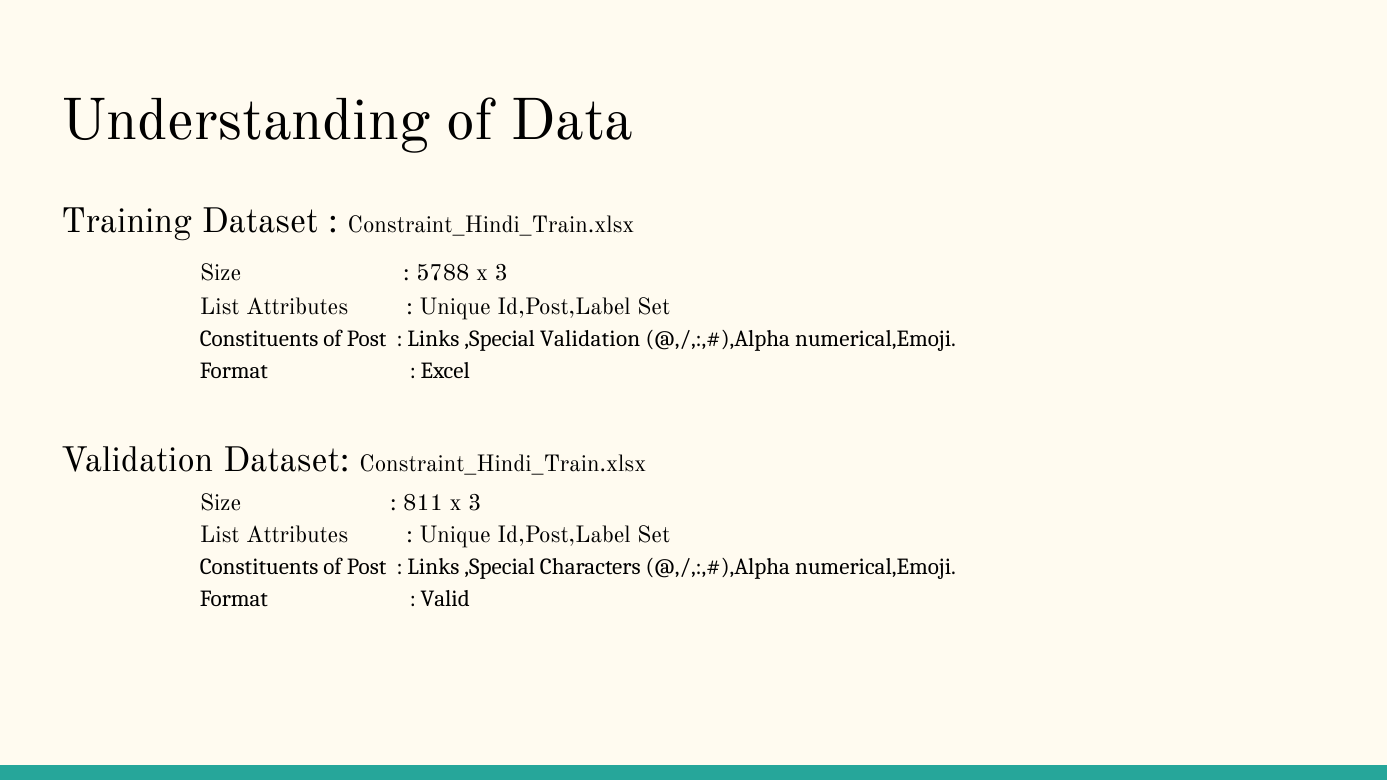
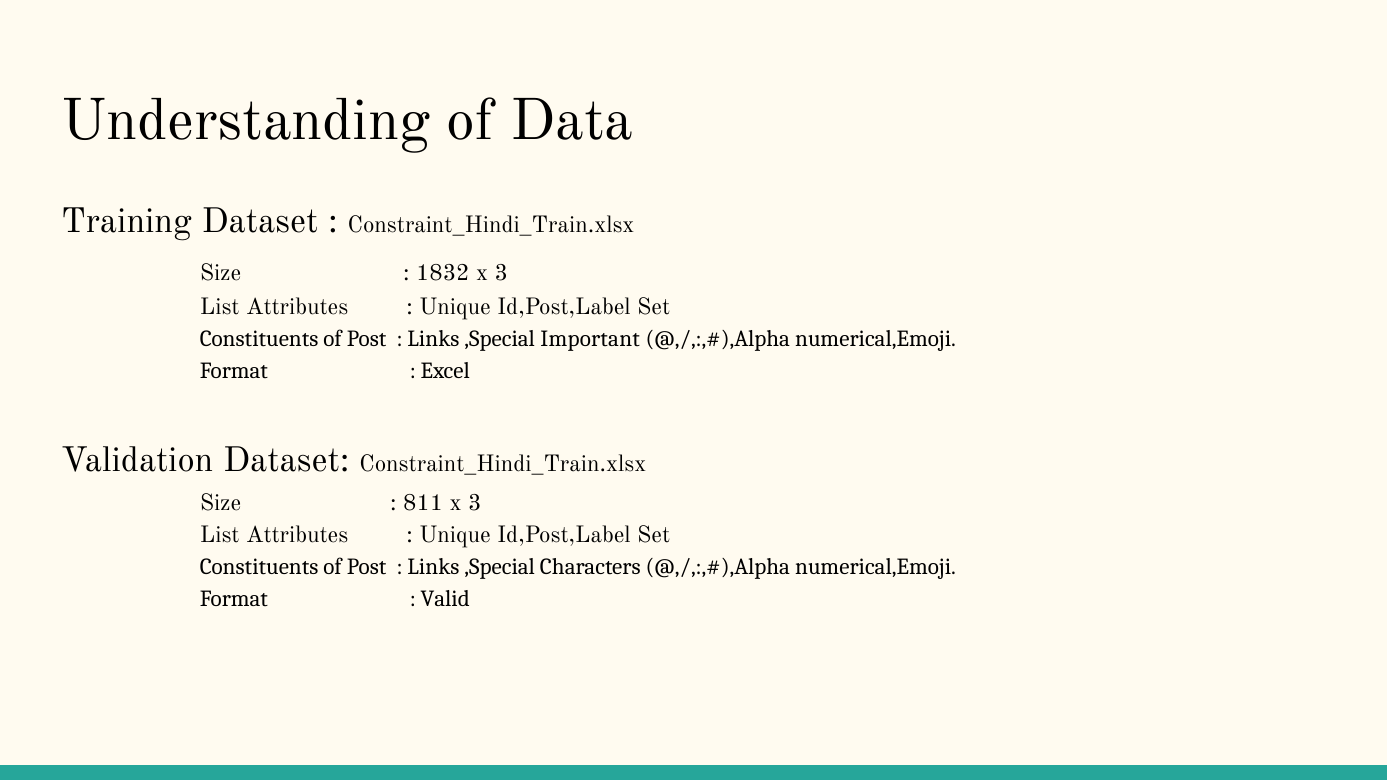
5788: 5788 -> 1832 (443, 273)
,Special Validation: Validation -> Important (590, 339)
